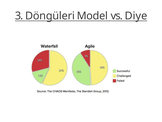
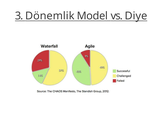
Döngüleri: Döngüleri -> Dönemlik (50, 16)
